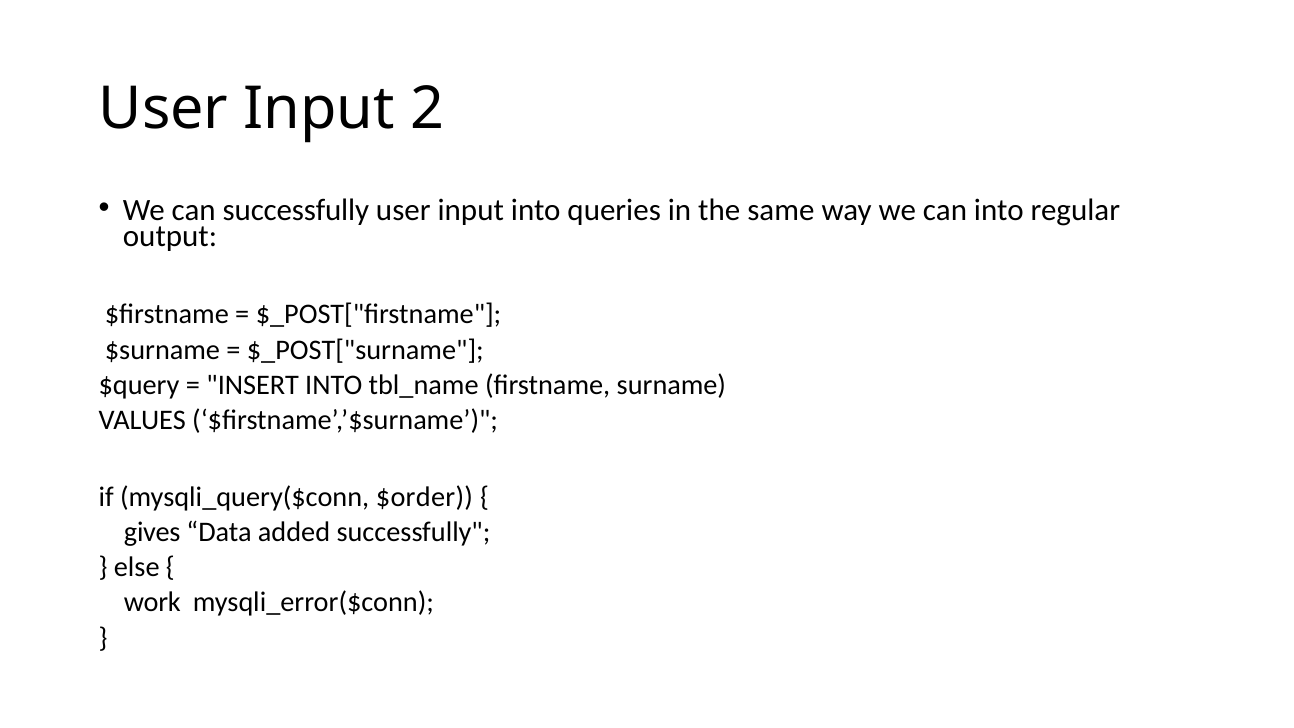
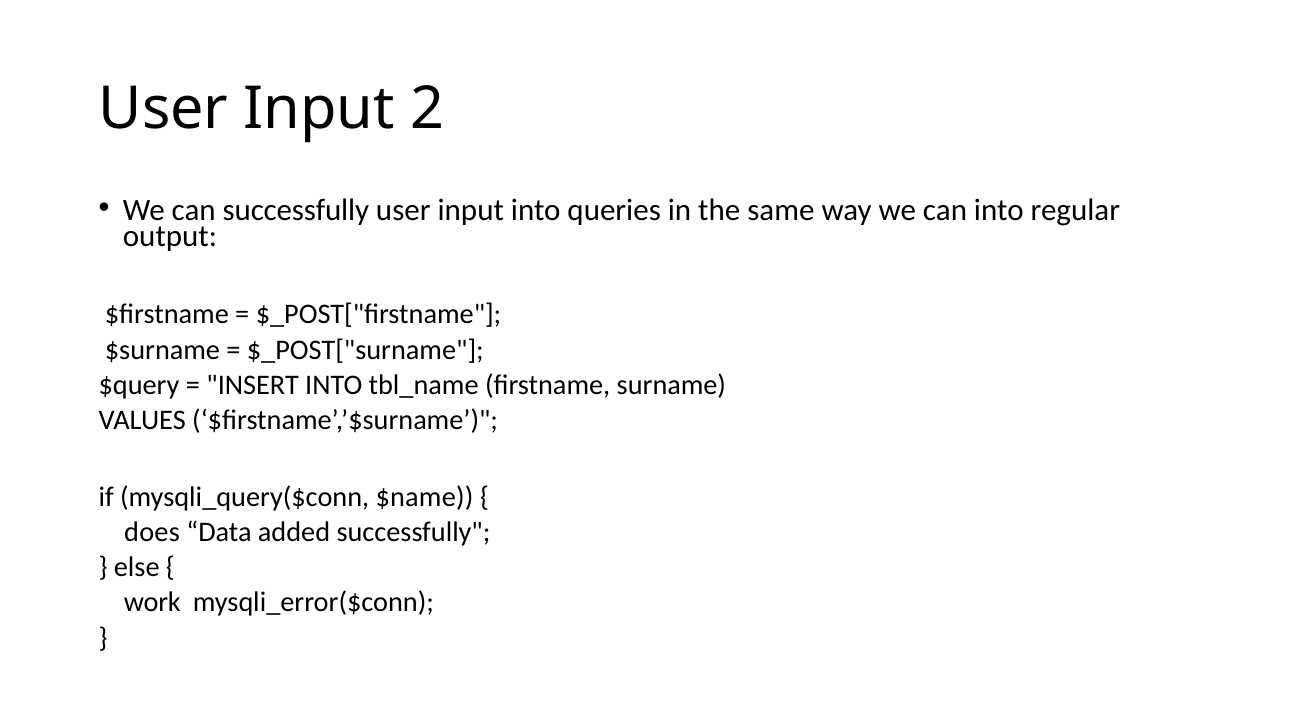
$order: $order -> $name (424, 497)
gives: gives -> does (152, 532)
